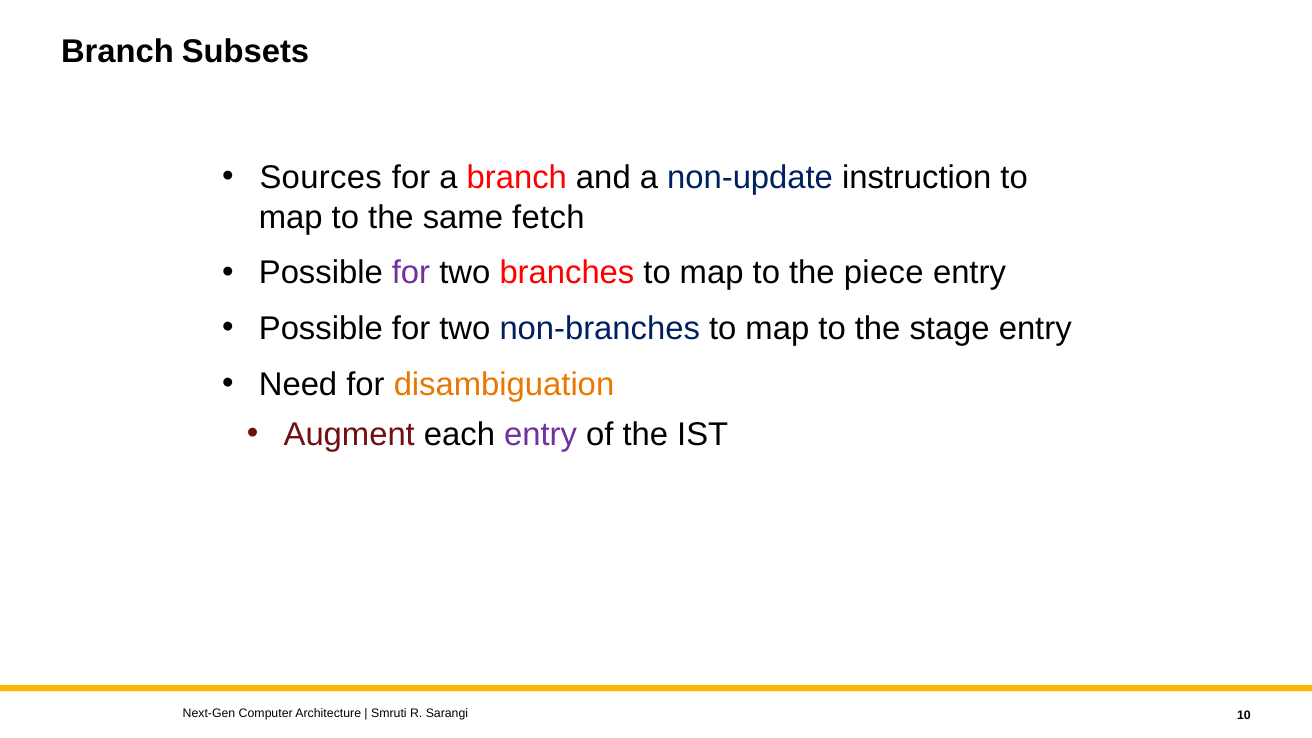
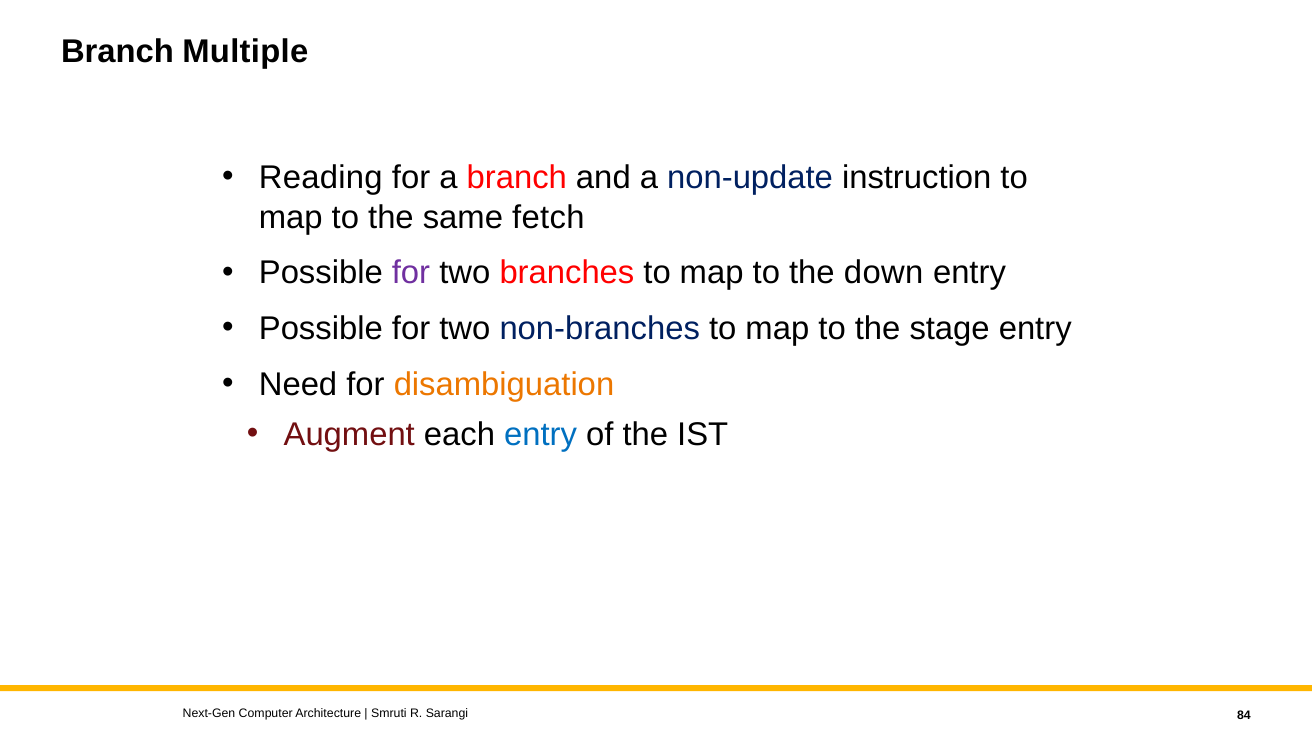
Subsets: Subsets -> Multiple (245, 52)
Sources: Sources -> Reading (321, 178)
piece: piece -> down (884, 273)
entry colour: purple -> blue (541, 435)
10: 10 -> 84 (1244, 716)
